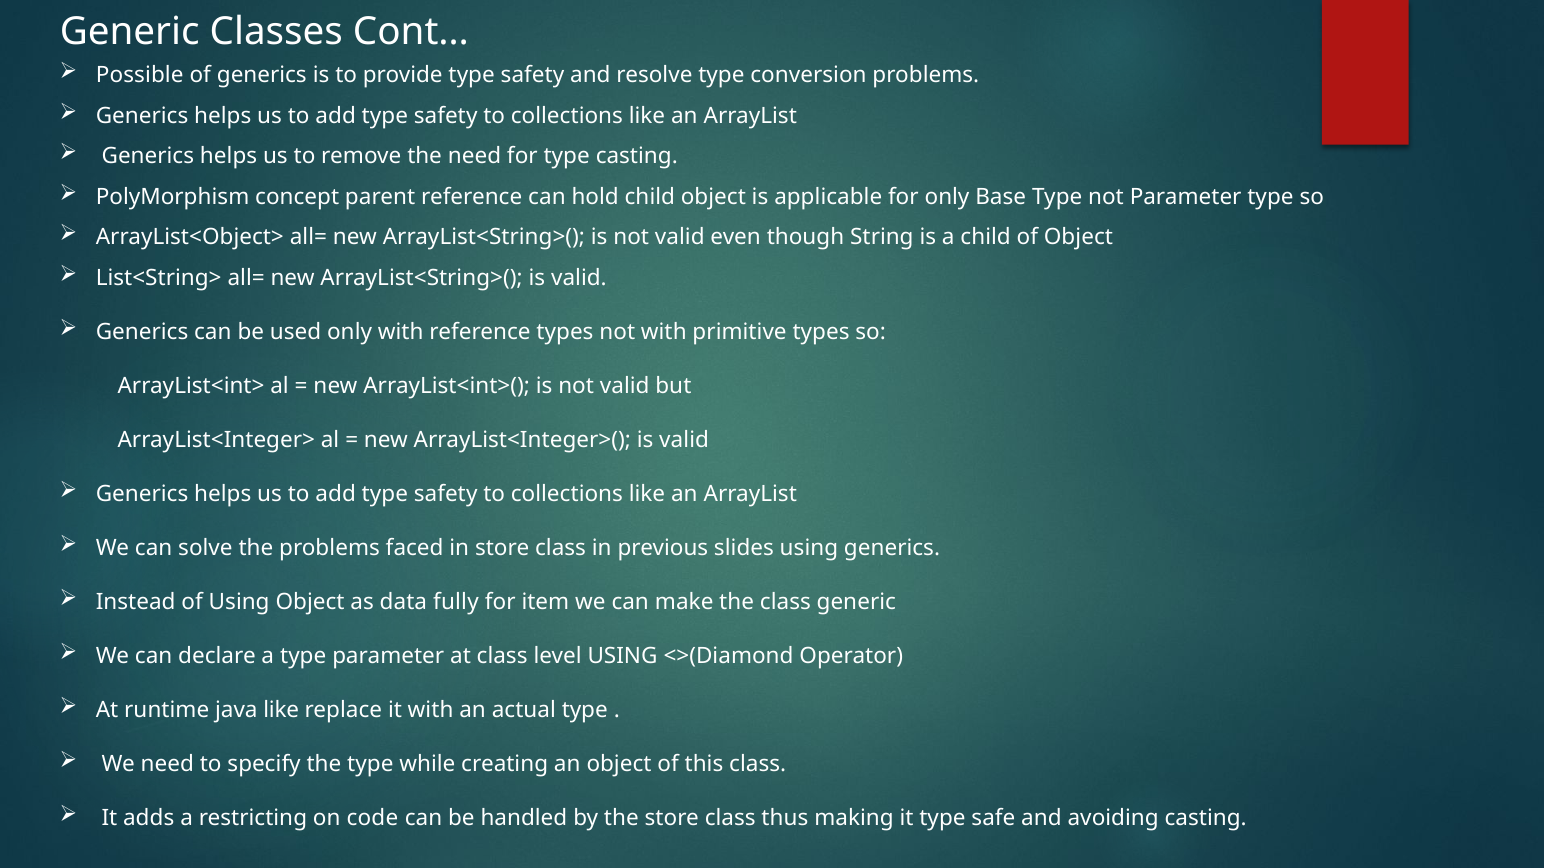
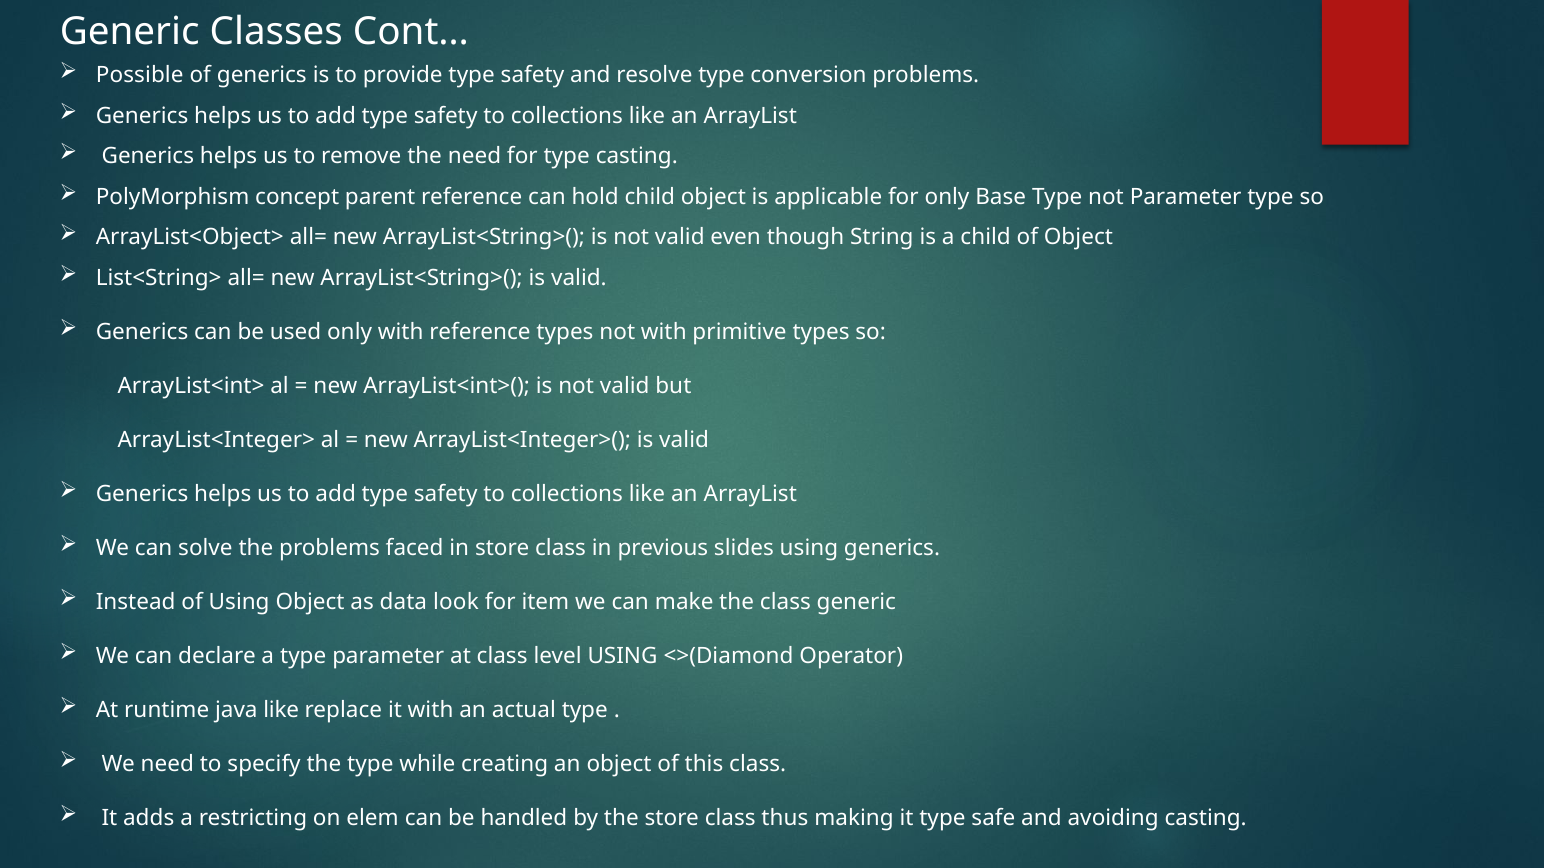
fully: fully -> look (456, 602)
code: code -> elem (373, 818)
